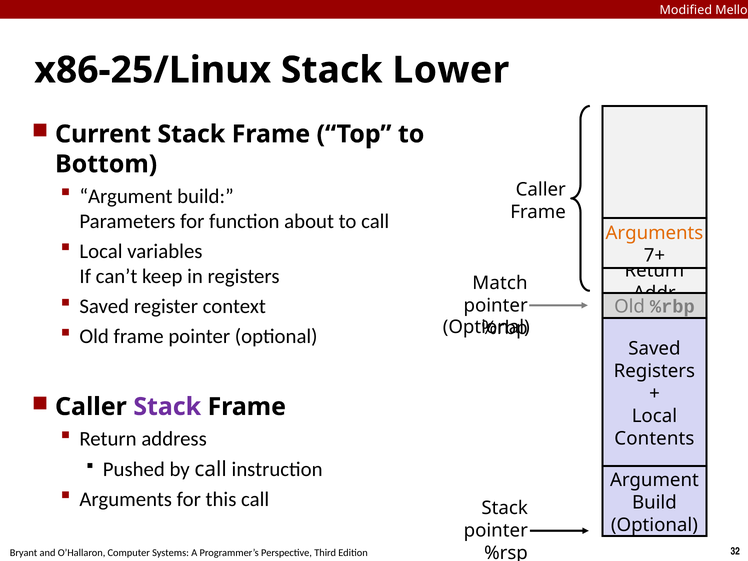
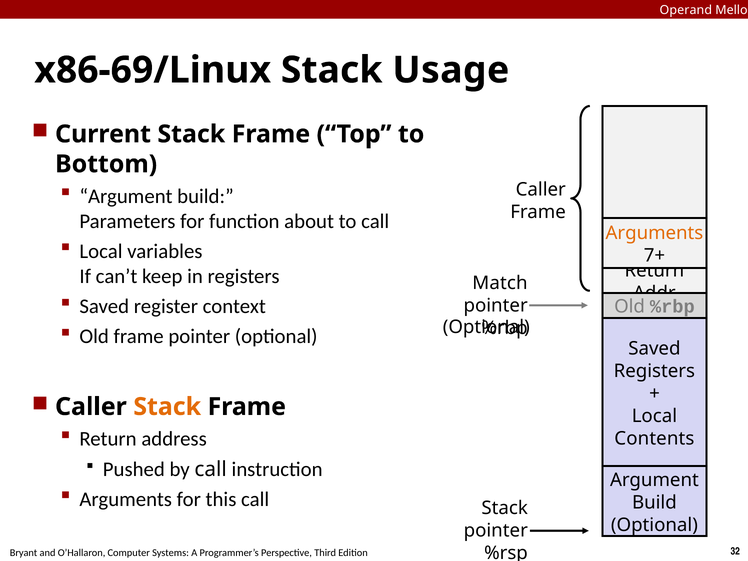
Modified: Modified -> Operand (686, 10)
x86-25/Linux: x86-25/Linux -> x86-69/Linux (153, 70)
Lower: Lower -> Usage (451, 70)
Stack colour: purple -> orange (167, 407)
